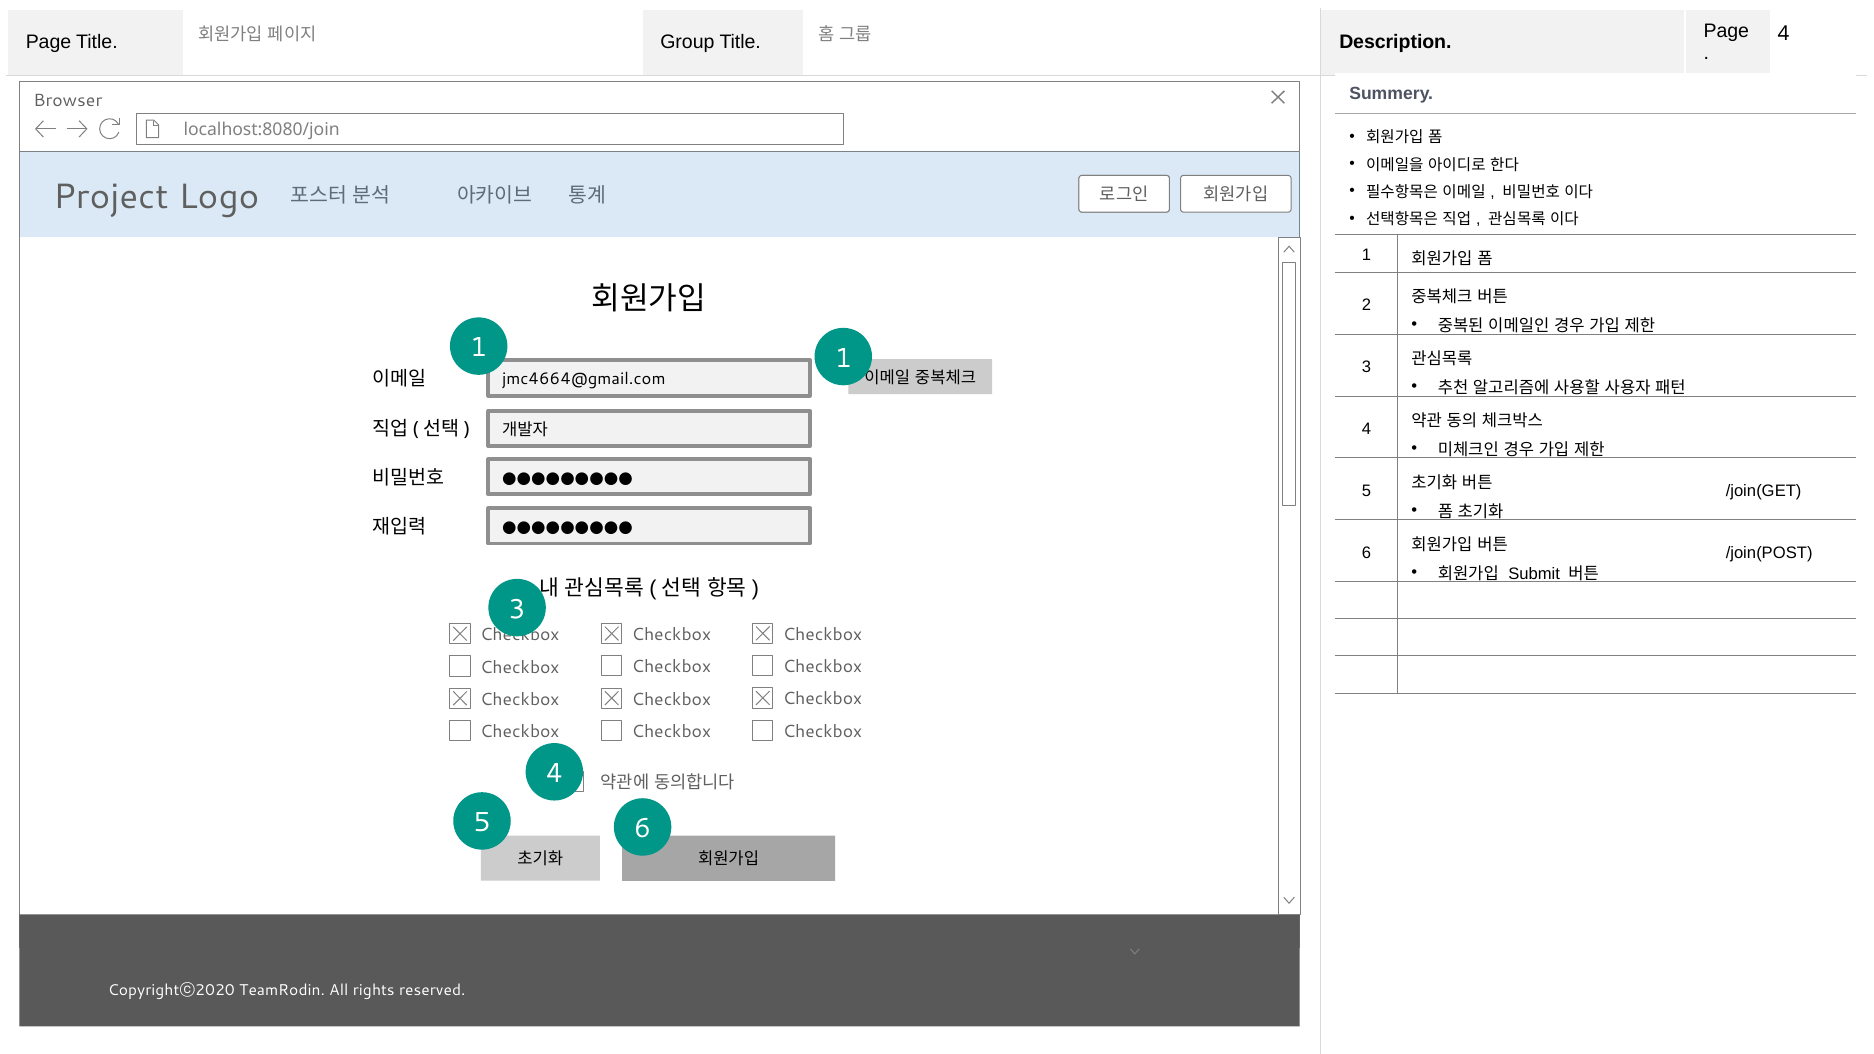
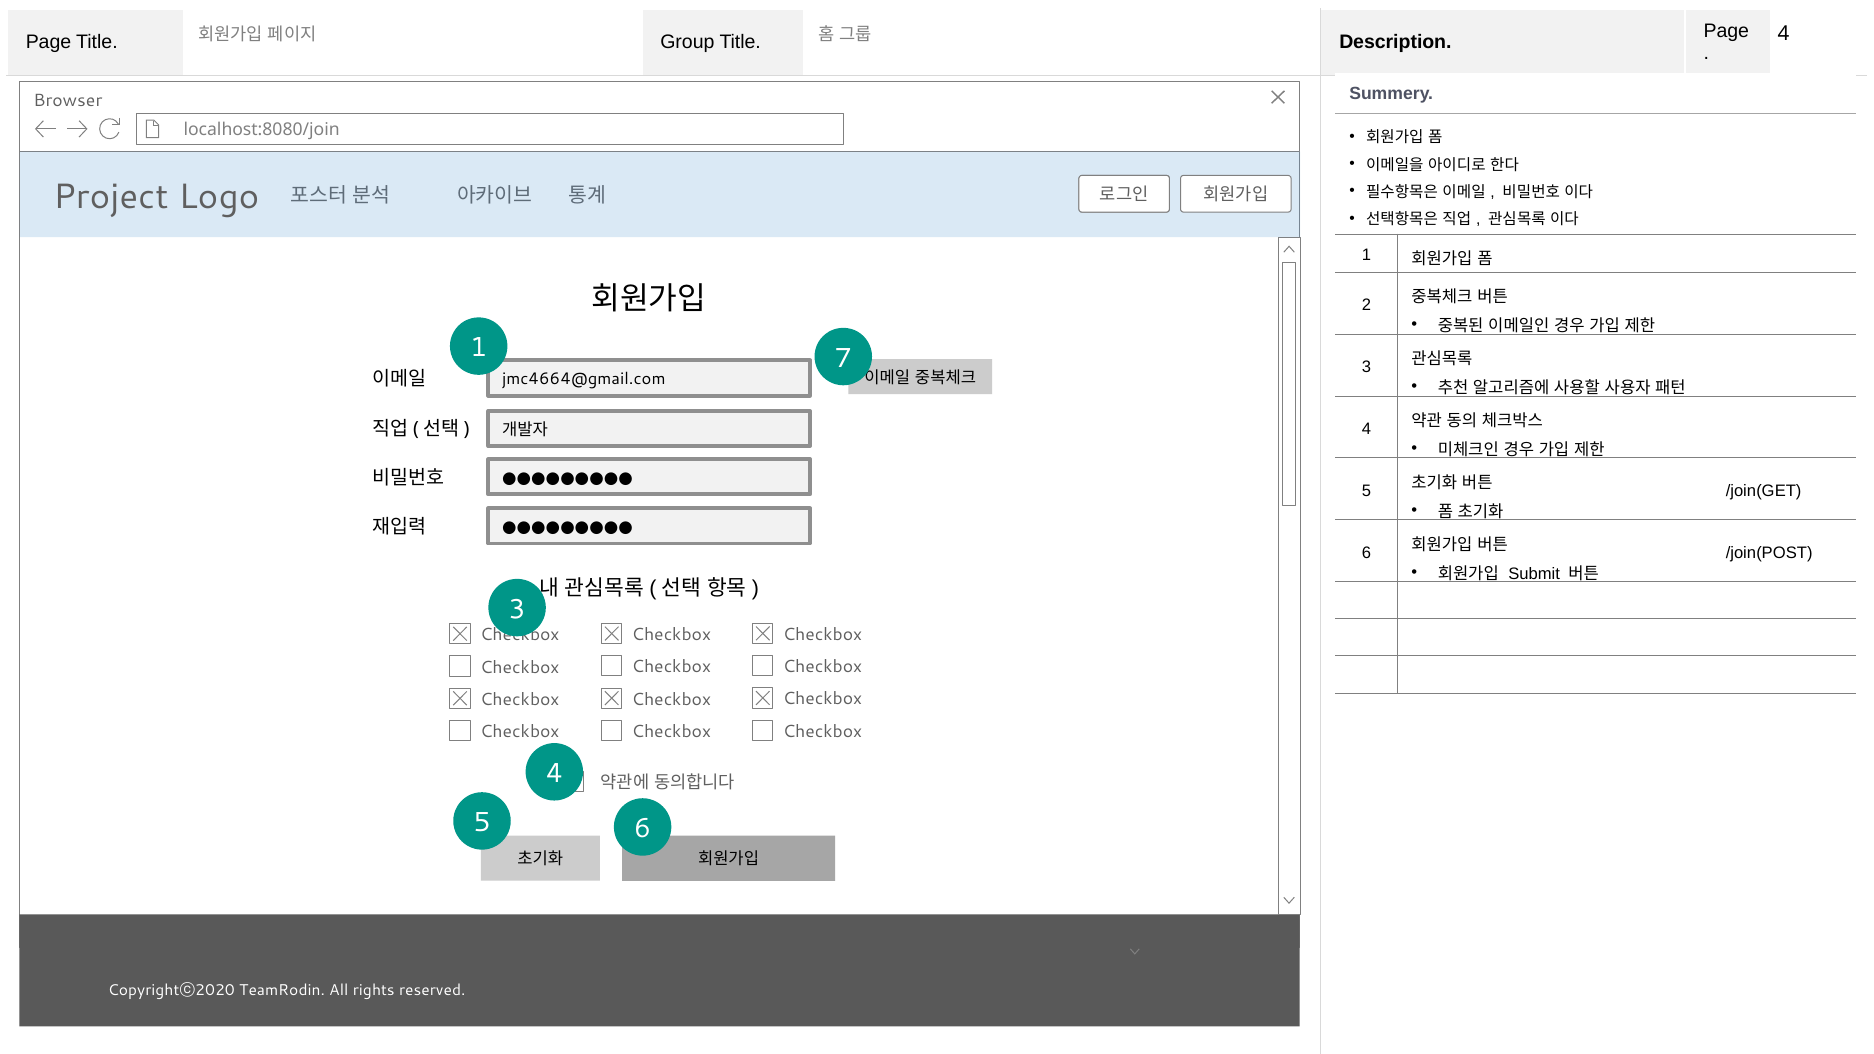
1 1: 1 -> 7 (843, 359)
